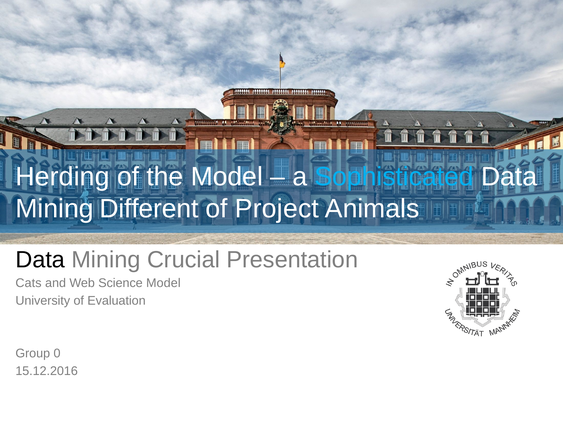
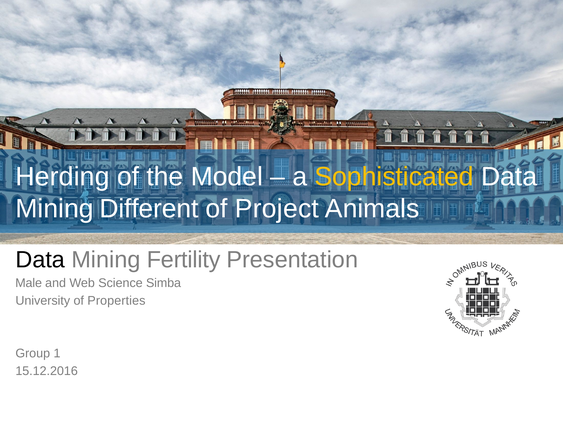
Sophisticated colour: light blue -> yellow (394, 176)
Crucial: Crucial -> Fertility (184, 259)
Cats: Cats -> Male (29, 283)
Science Model: Model -> Simba (163, 283)
Evaluation: Evaluation -> Properties (116, 300)
0: 0 -> 1 (57, 353)
